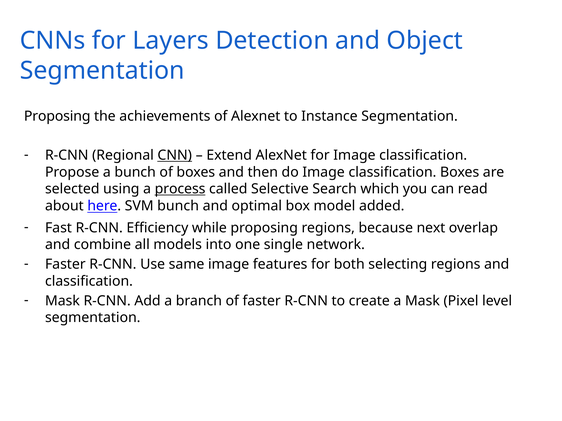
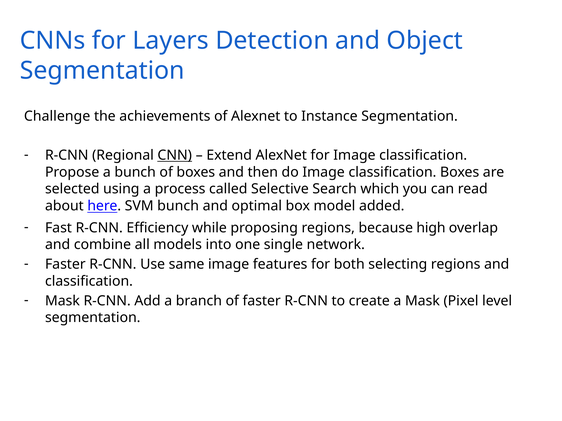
Proposing: Proposing -> Challenge (57, 116)
process underline: present -> none (180, 189)
next: next -> high (431, 228)
